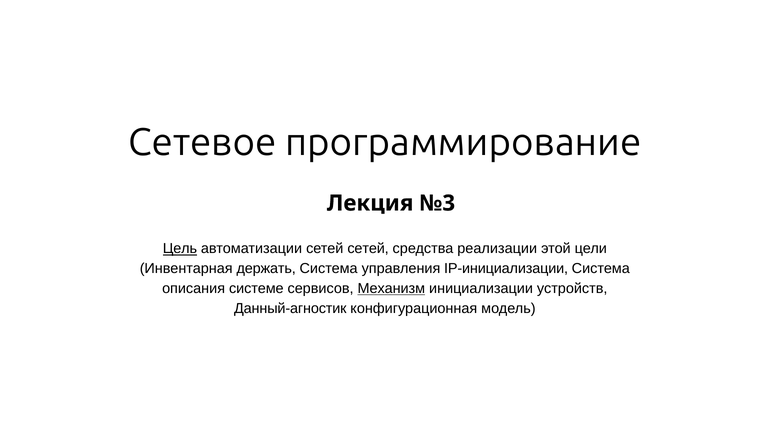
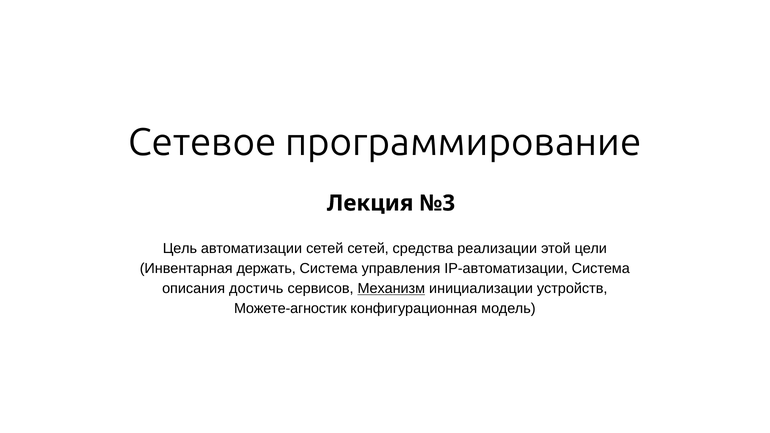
Цель underline: present -> none (180, 249)
IP-инициализации: IP-инициализации -> IP-автоматизации (506, 269)
системе: системе -> достичь (256, 289)
Данный-агностик: Данный-агностик -> Можете-агностик (290, 309)
